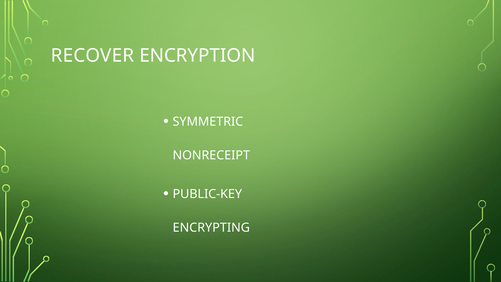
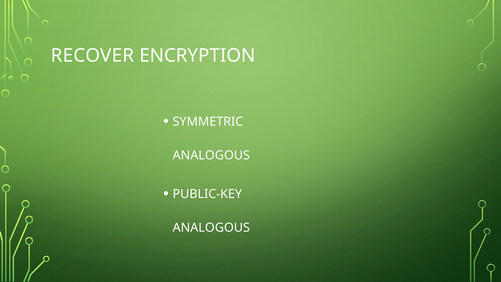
NONRECEIPT: NONRECEIPT -> ANALOGOUS (211, 155)
ENCRYPTING: ENCRYPTING -> ANALOGOUS (211, 228)
